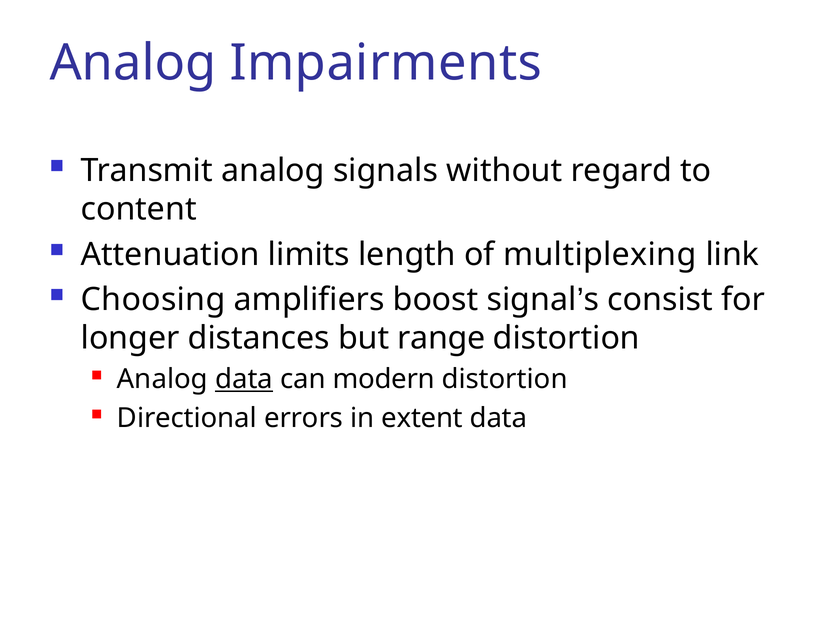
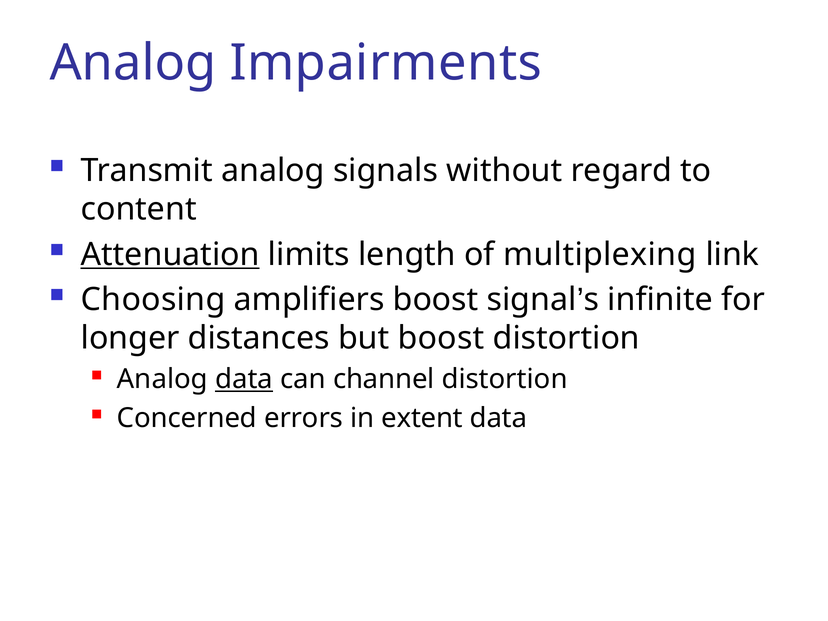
Attenuation underline: none -> present (170, 254)
consist: consist -> infinite (660, 300)
but range: range -> boost (441, 338)
modern: modern -> channel (384, 379)
Directional: Directional -> Concerned (187, 418)
